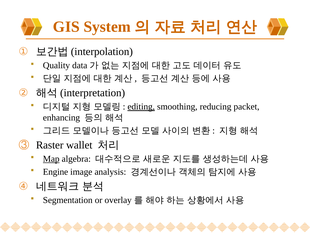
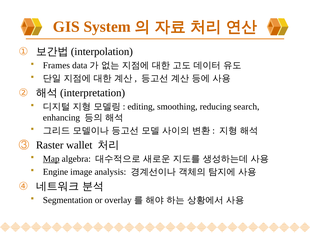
Quality: Quality -> Frames (56, 65)
editing underline: present -> none (141, 106)
packet: packet -> search (246, 106)
